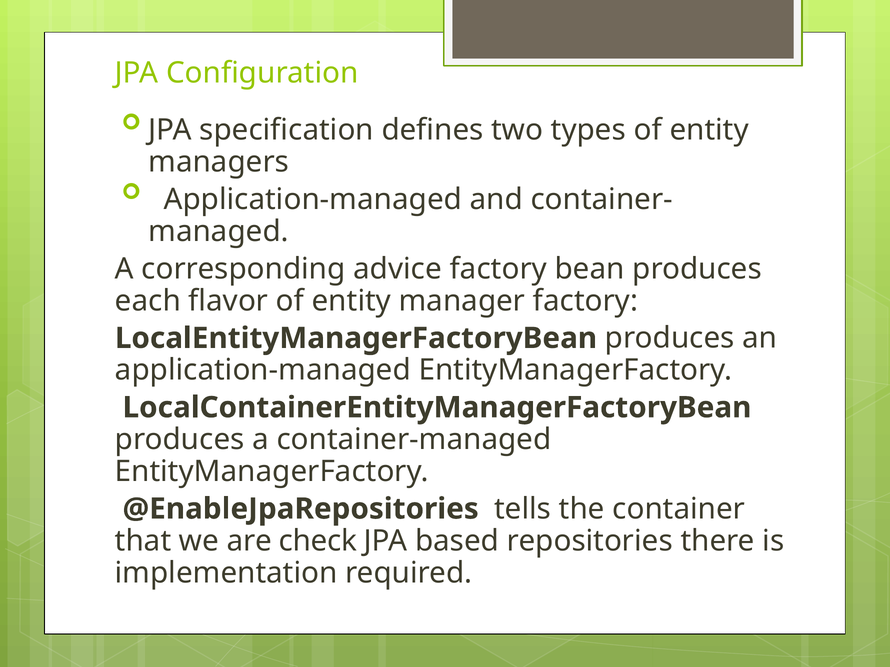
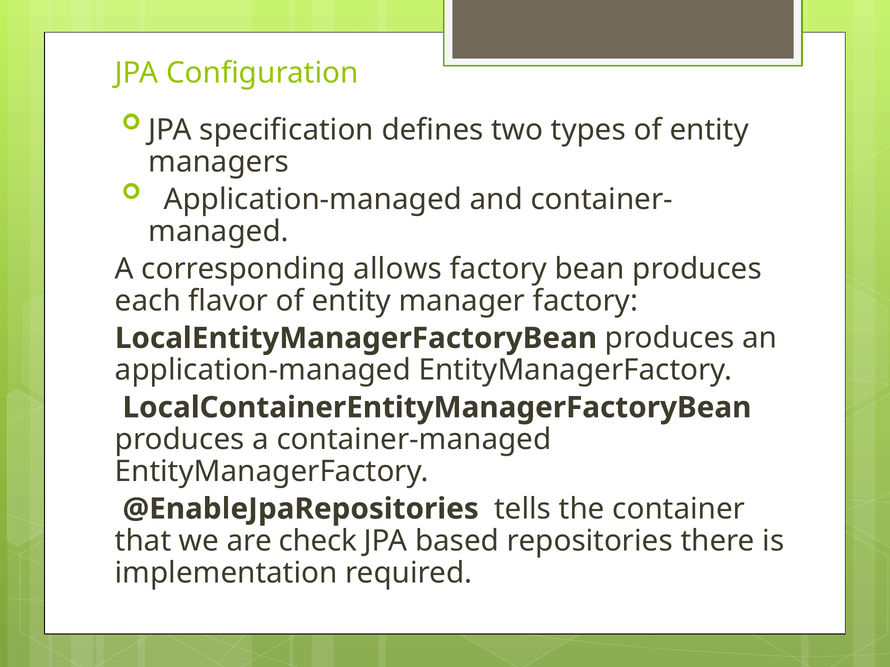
advice: advice -> allows (398, 269)
